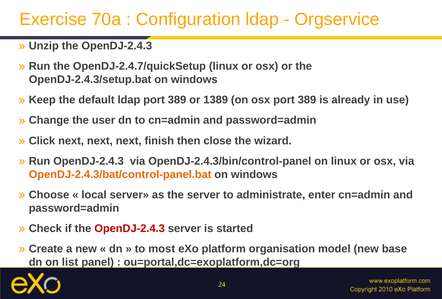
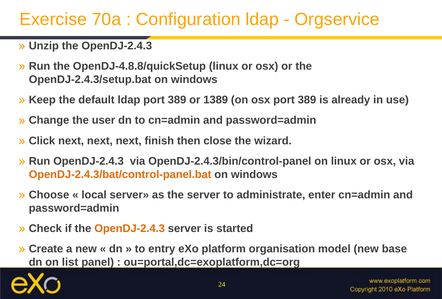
OpenDJ-2.4.7/quickSetup: OpenDJ-2.4.7/quickSetup -> OpenDJ-4.8.8/quickSetup (139, 66)
OpenDJ-2.4.3 colour: red -> orange (130, 229)
most: most -> entry (162, 249)
